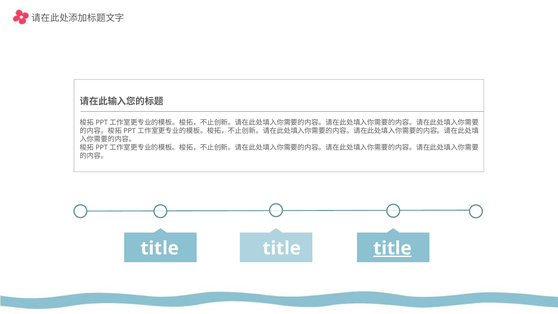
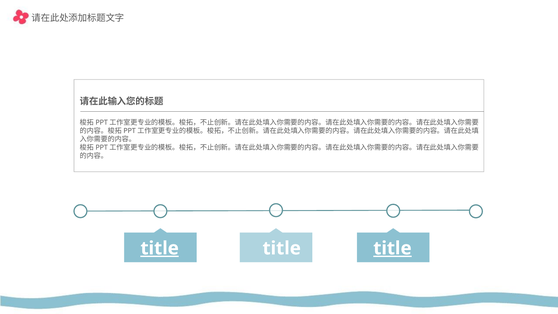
title underline: none -> present (160, 248)
